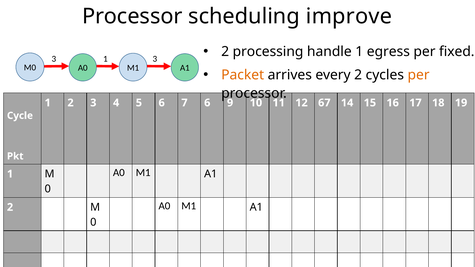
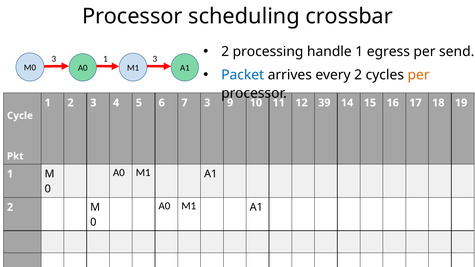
improve: improve -> crossbar (349, 16)
fixed: fixed -> send (457, 52)
Packet colour: orange -> blue (243, 75)
7 6: 6 -> 3 (207, 103)
67: 67 -> 39 (324, 103)
